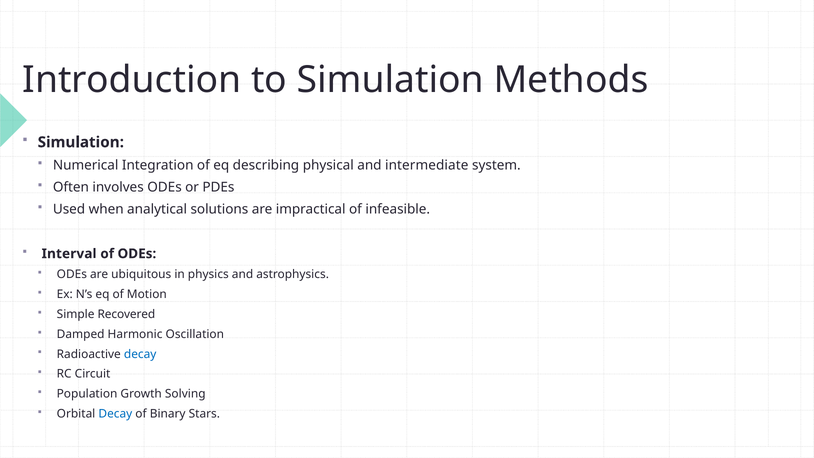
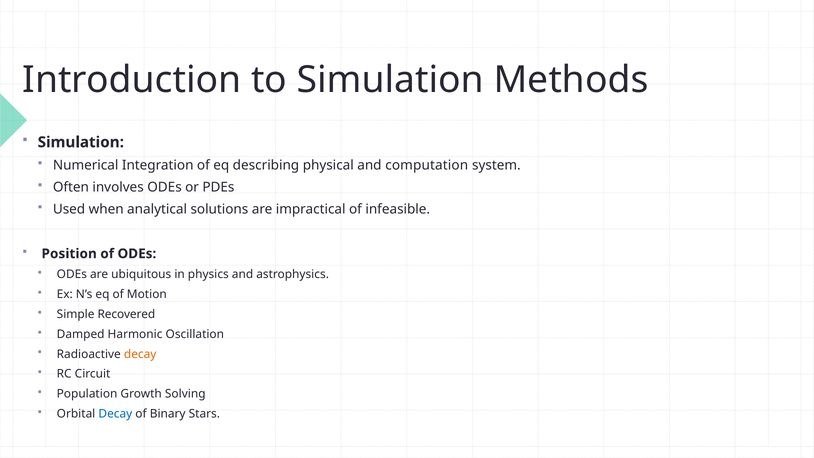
intermediate: intermediate -> computation (427, 165)
Interval: Interval -> Position (69, 254)
decay colour: blue -> orange (140, 354)
